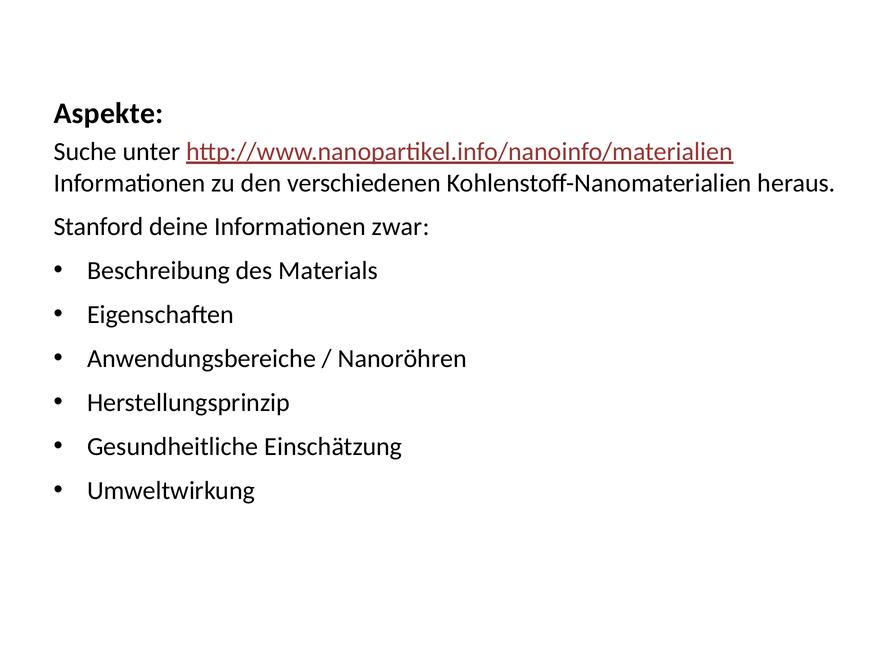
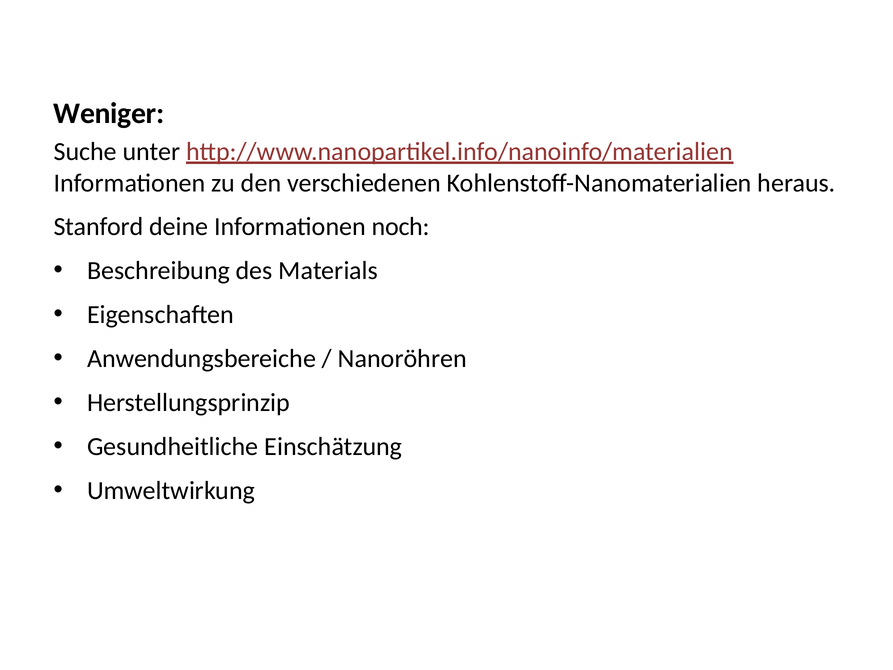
Aspekte: Aspekte -> Weniger (109, 113)
zwar: zwar -> noch (401, 227)
